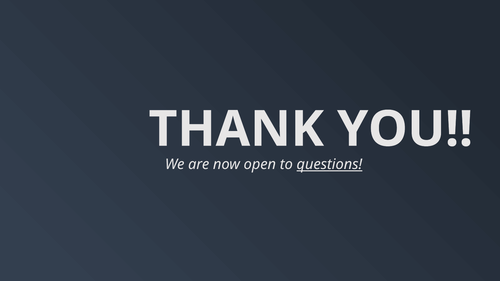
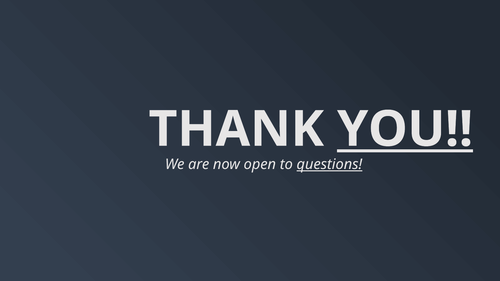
YOU underline: none -> present (405, 129)
